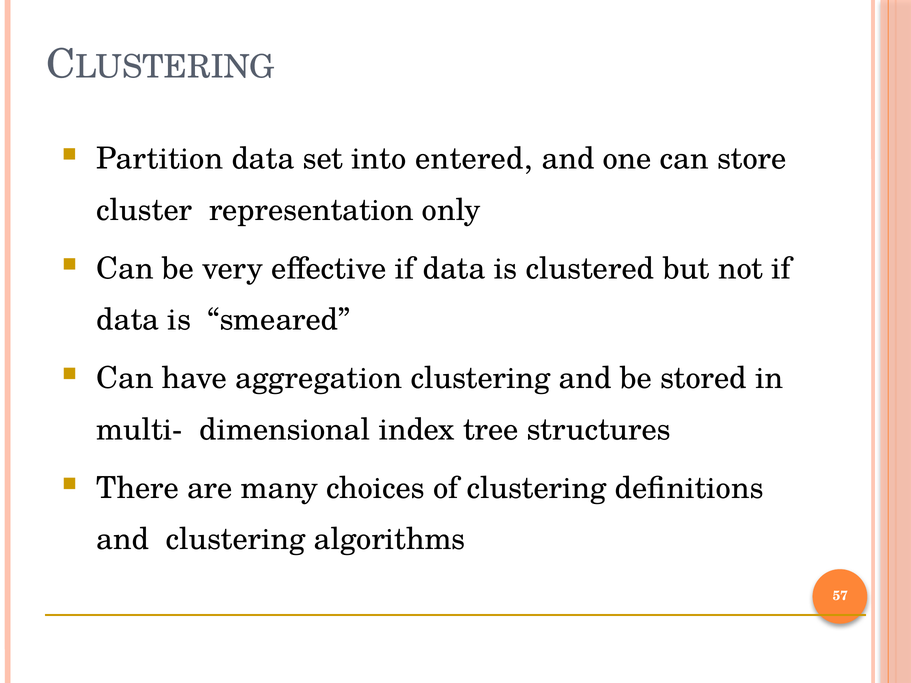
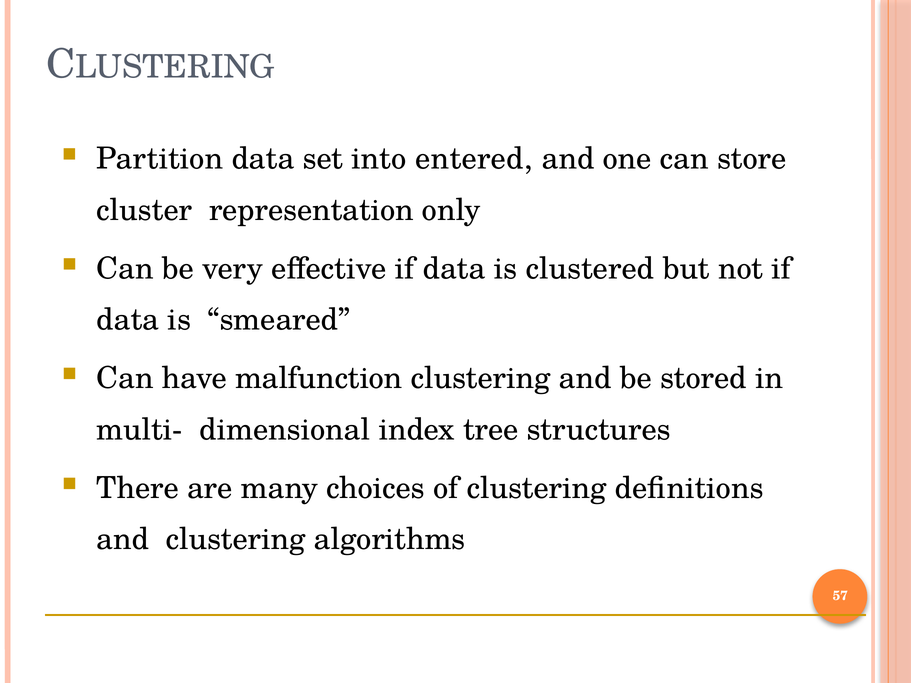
aggregation: aggregation -> malfunction (319, 378)
